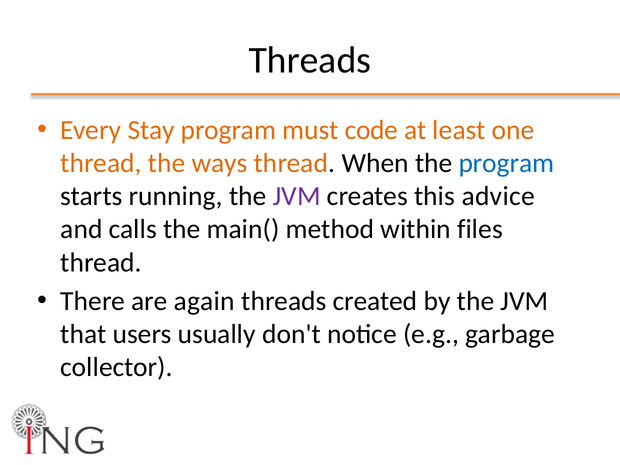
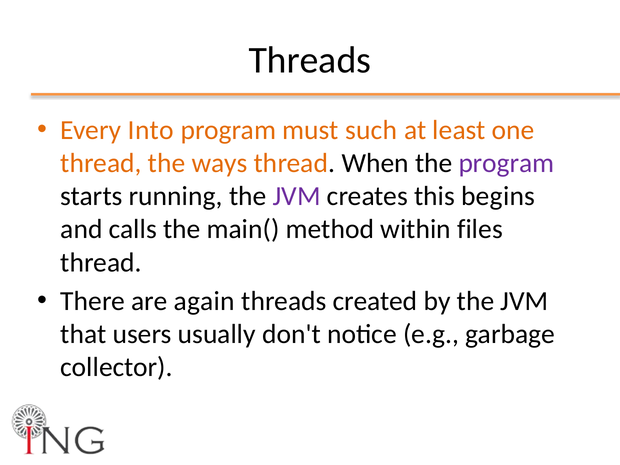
Stay: Stay -> Into (151, 130)
code: code -> such (371, 130)
program colour: blue -> purple (506, 163)
advice: advice -> begins (498, 196)
